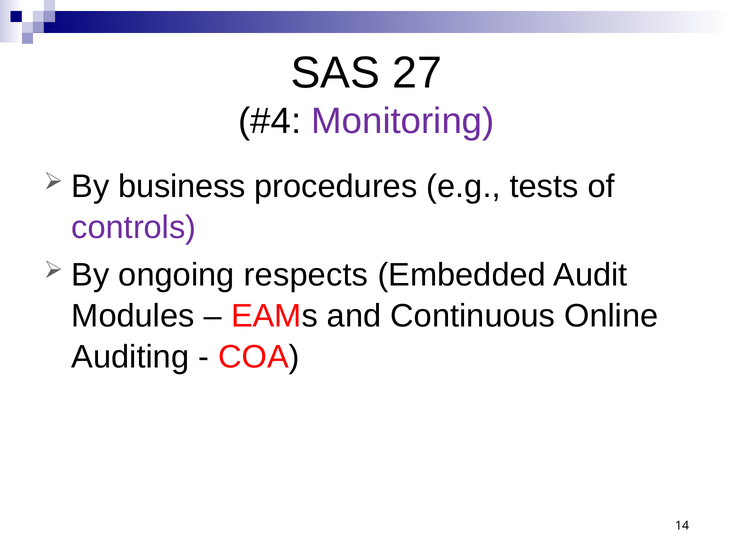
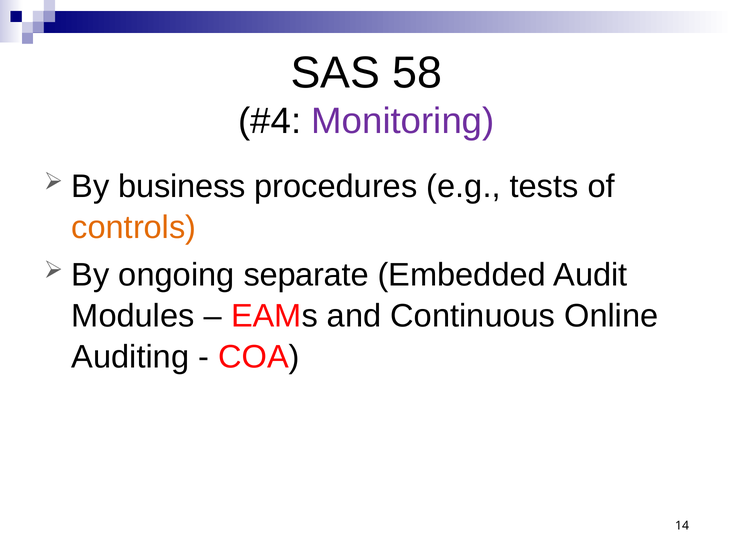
27: 27 -> 58 (417, 73)
controls colour: purple -> orange (134, 227)
respects: respects -> separate (306, 275)
